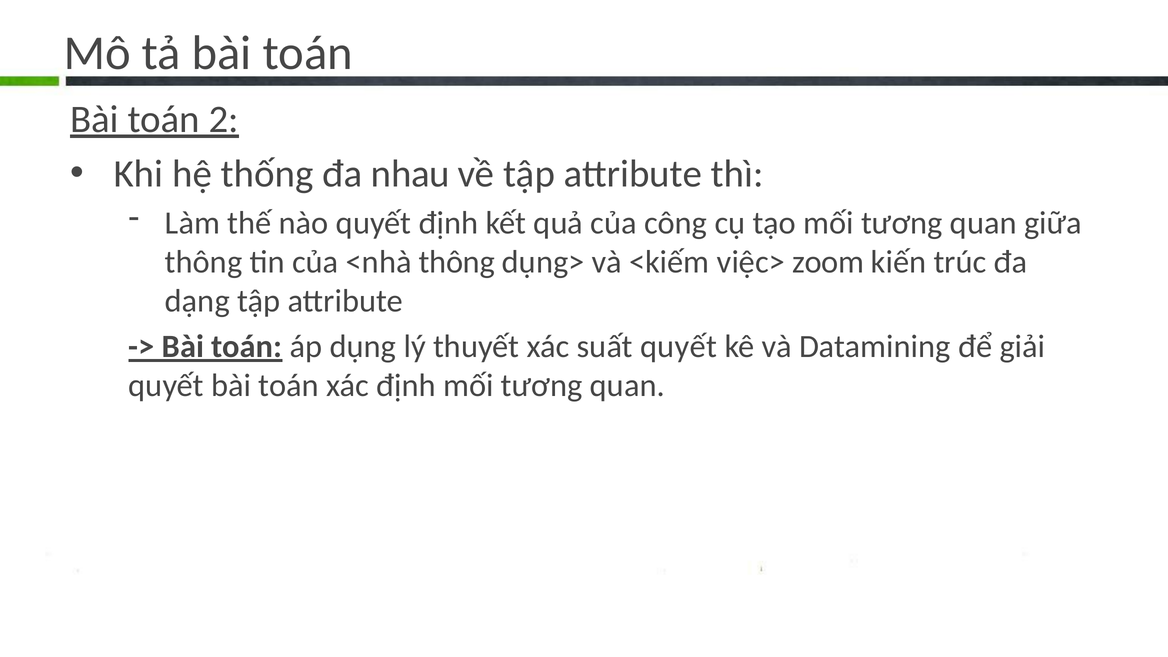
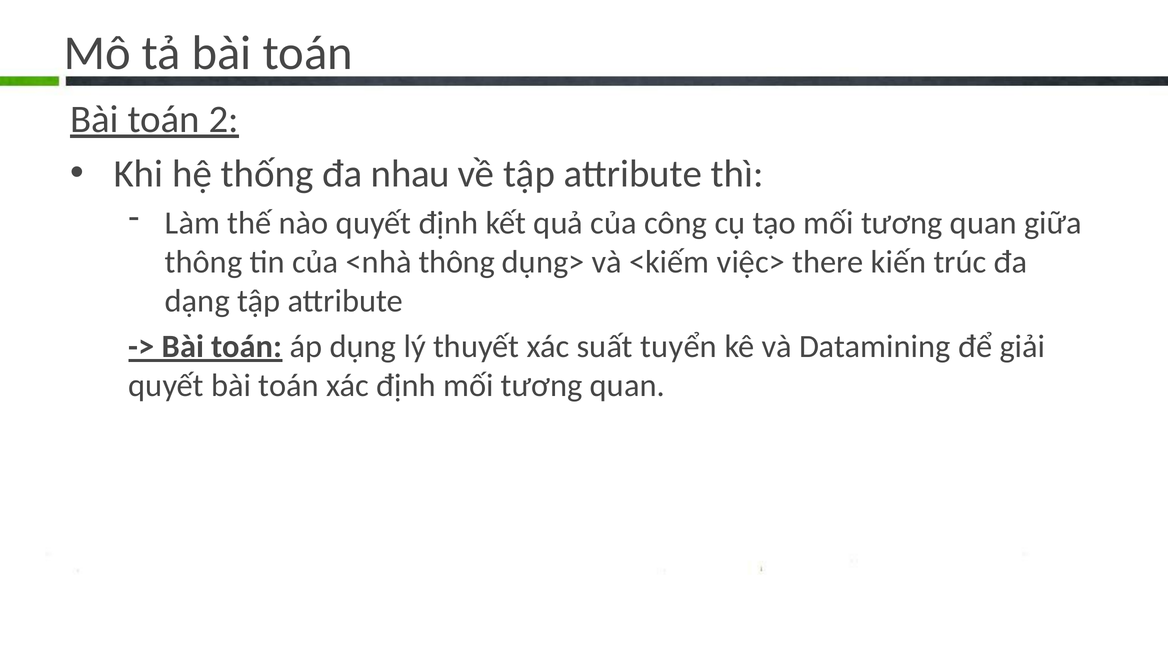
zoom: zoom -> there (828, 262)
suất quyết: quyết -> tuyển (679, 346)
